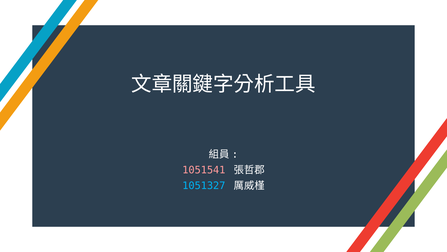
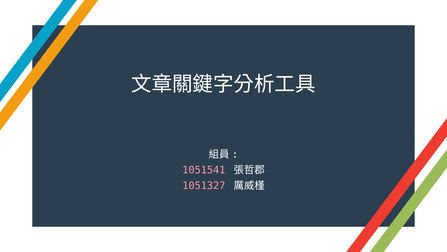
1051327 colour: light blue -> pink (204, 185)
